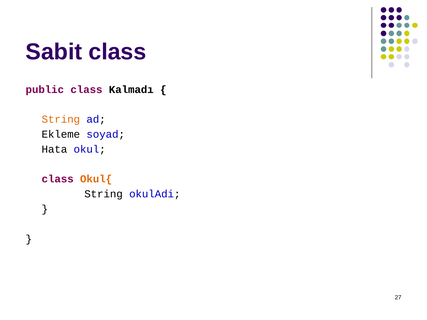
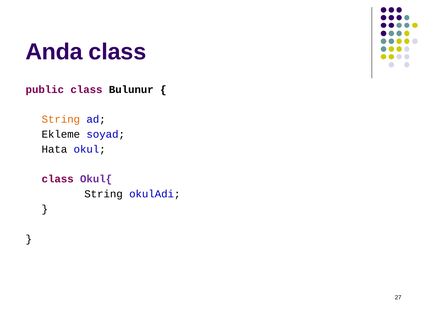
Sabit: Sabit -> Anda (54, 52)
Kalmadı: Kalmadı -> Bulunur (131, 90)
Okul{ colour: orange -> purple (96, 179)
